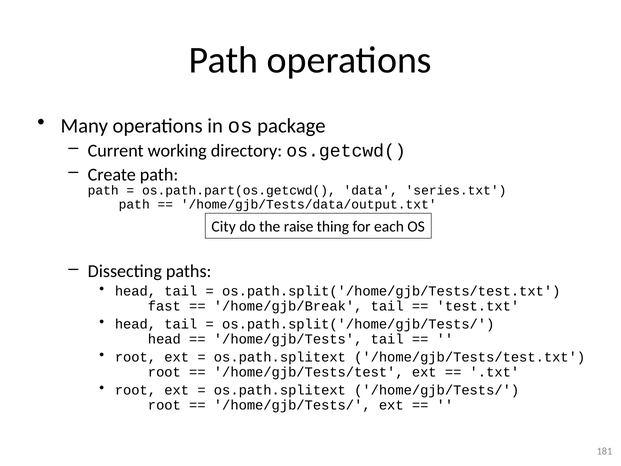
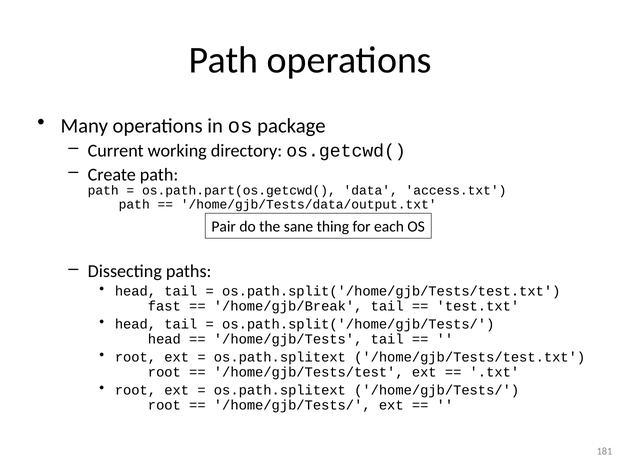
series.txt: series.txt -> access.txt (456, 191)
City: City -> Pair (224, 227)
raise: raise -> sane (298, 227)
